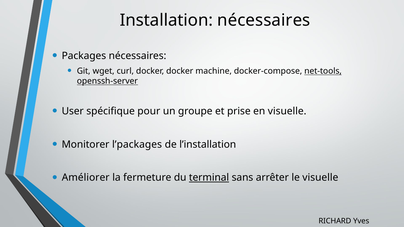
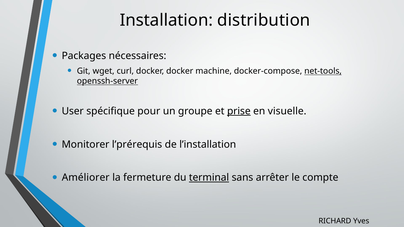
Installation nécessaires: nécessaires -> distribution (264, 20)
prise underline: none -> present (239, 111)
l’packages: l’packages -> l’prérequis (137, 145)
le visuelle: visuelle -> compte (320, 178)
